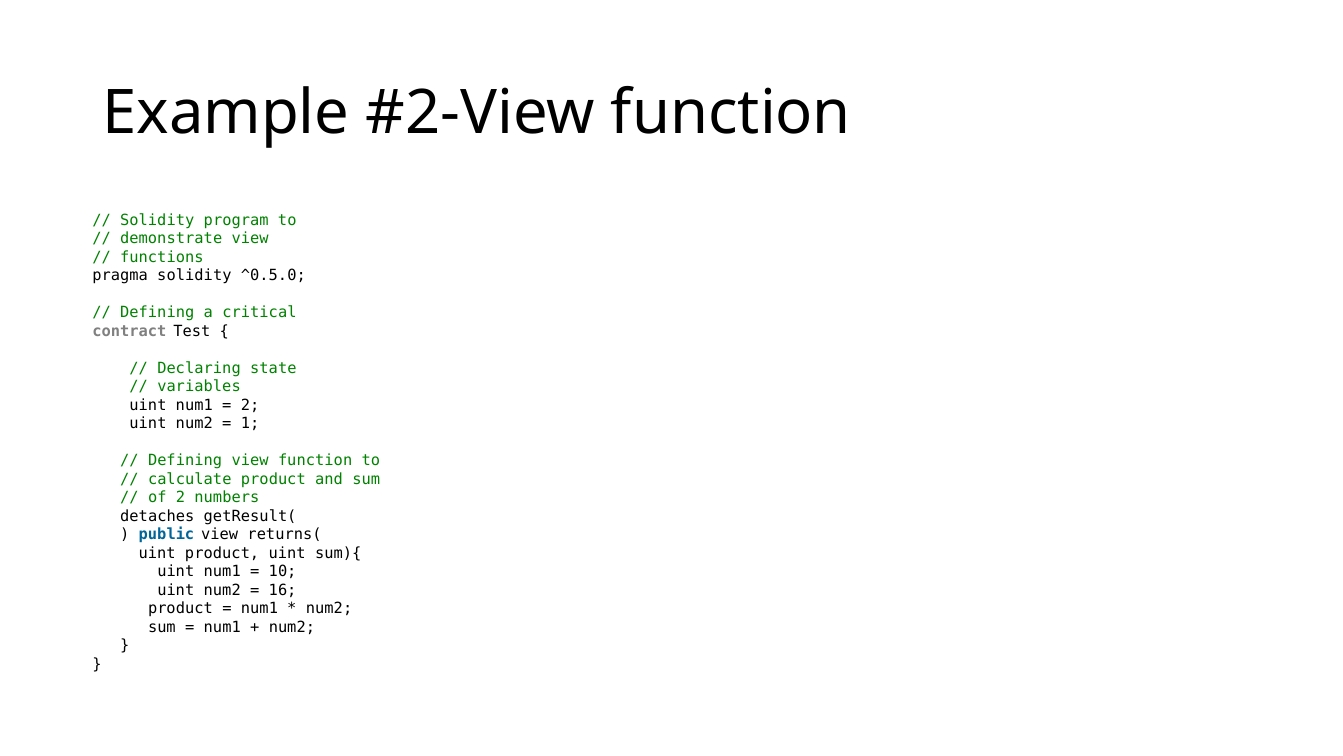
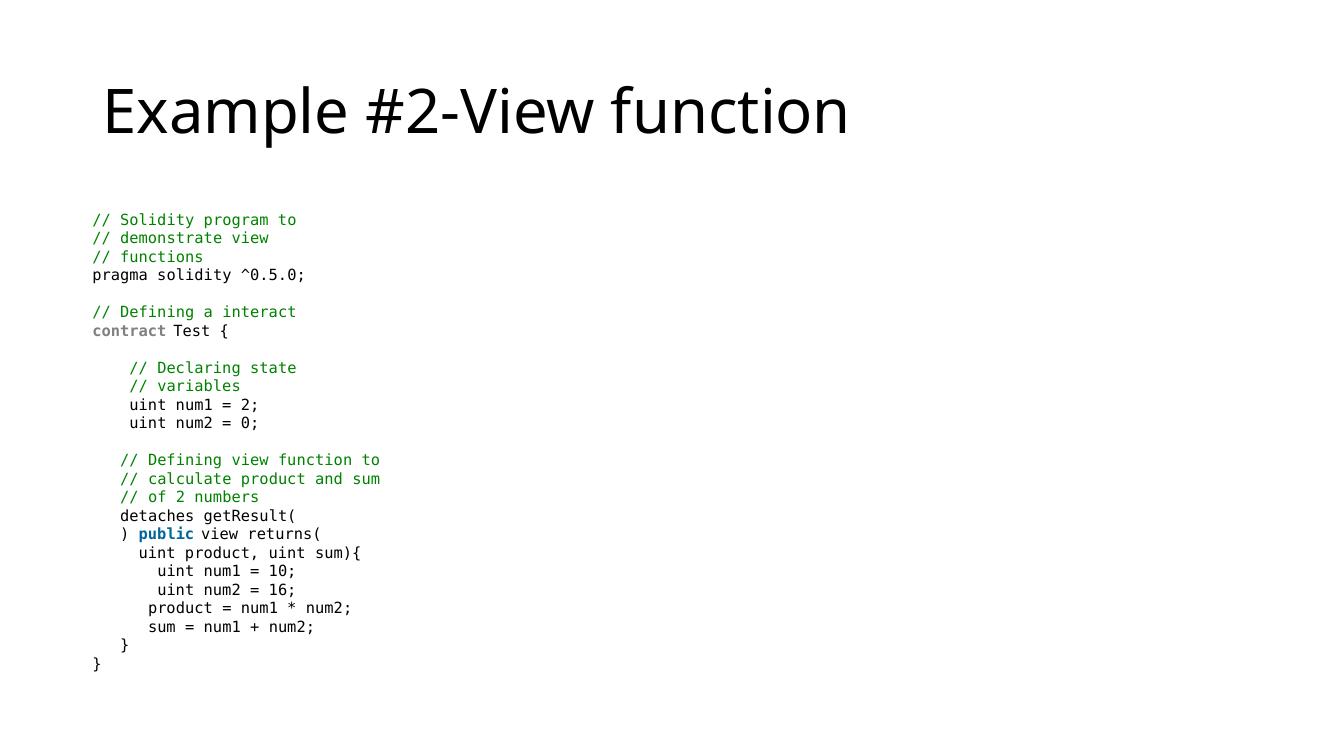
critical: critical -> interact (259, 312)
1: 1 -> 0 (250, 423)
